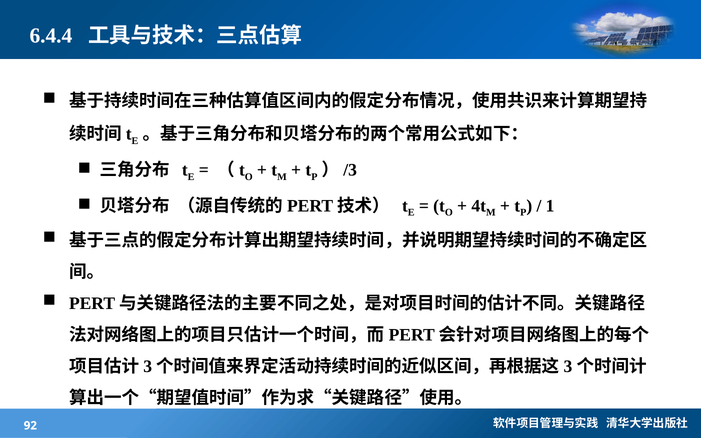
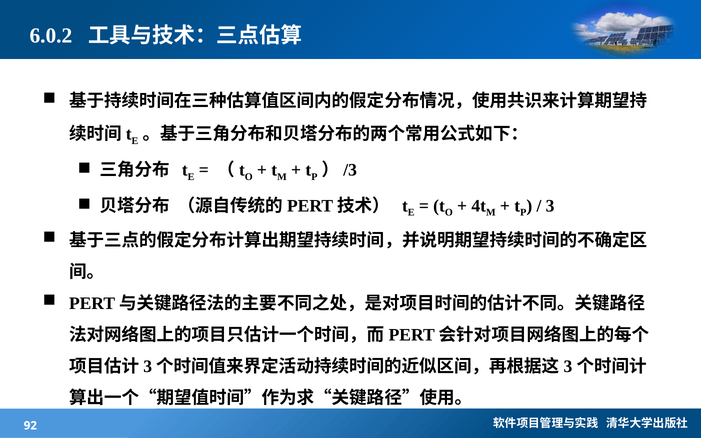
6.4.4: 6.4.4 -> 6.0.2 (51, 36)
1: 1 -> 3 (550, 206)
